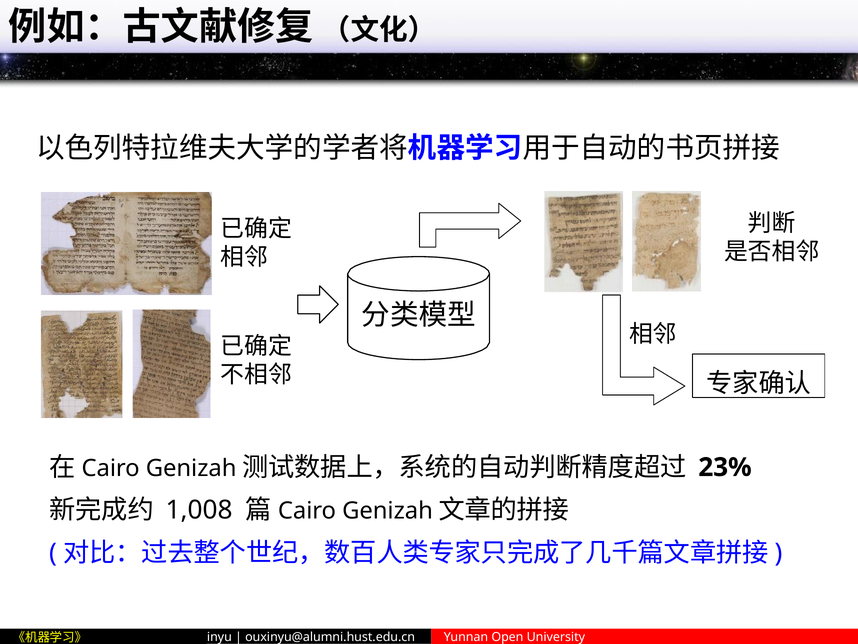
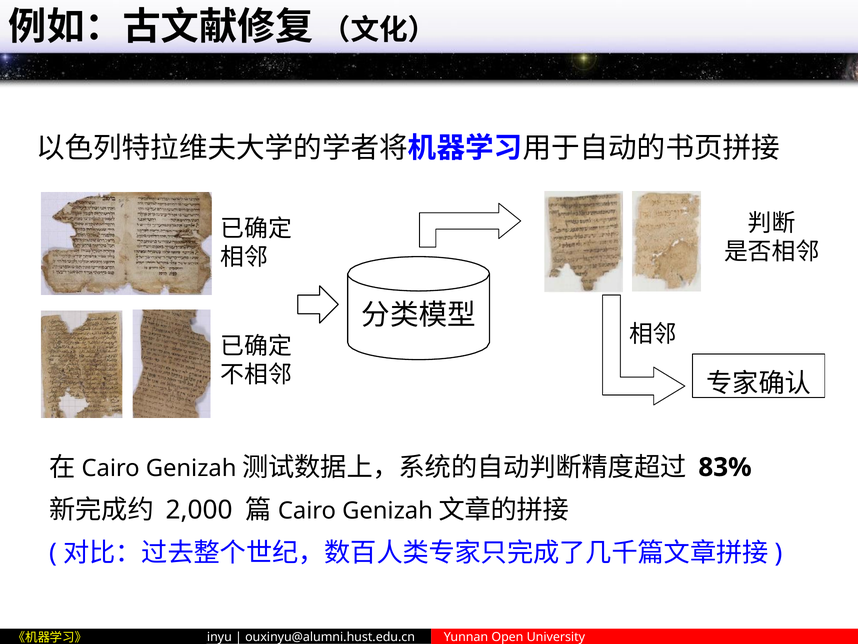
23%: 23% -> 83% (725, 467)
1,008: 1,008 -> 2,000 (199, 510)
